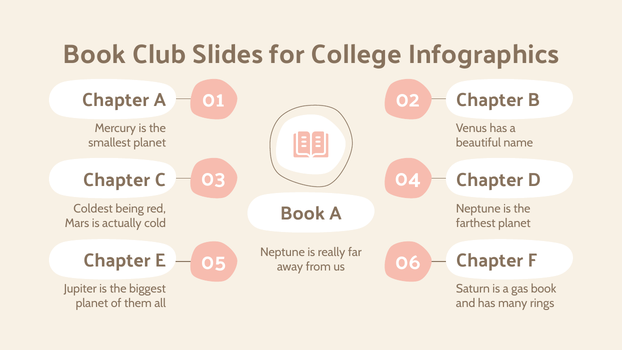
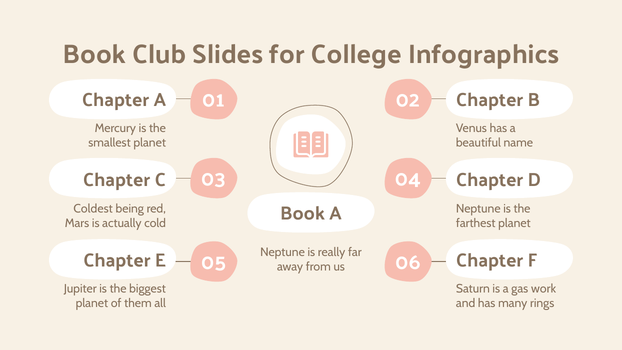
gas book: book -> work (544, 289)
